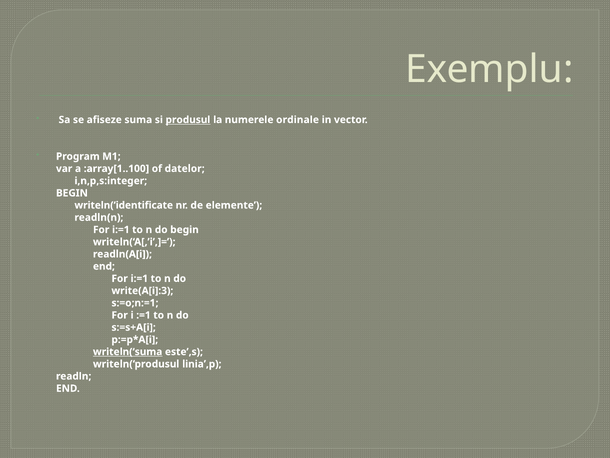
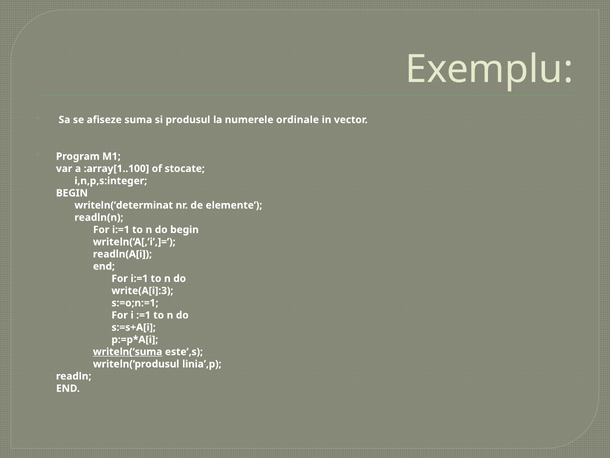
produsul underline: present -> none (188, 120)
datelor: datelor -> stocate (185, 168)
writeln(‘identificate: writeln(‘identificate -> writeln(‘determinat (124, 205)
